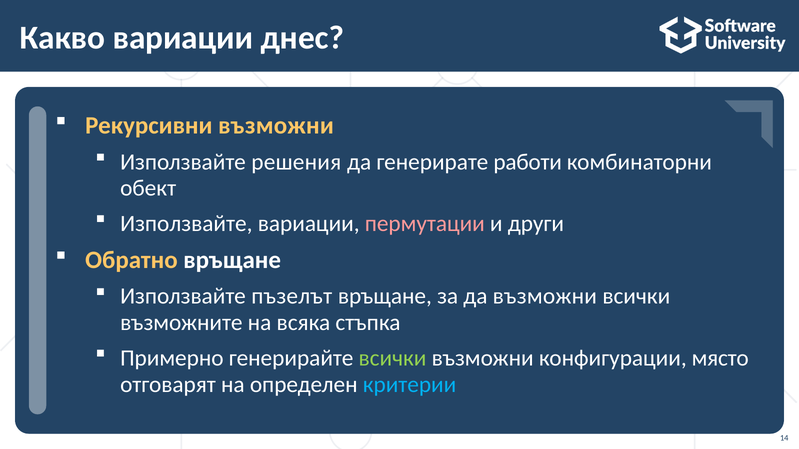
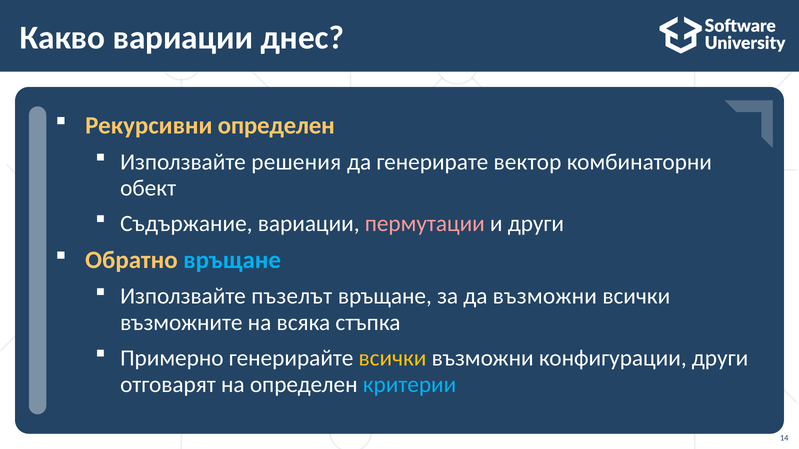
Рекурсивни възможни: възможни -> определен (276, 126)
работи: работи -> вектор (527, 162)
Използвайте: Използвайте -> Съдържание (186, 224)
връщане colour: white -> light blue (232, 260)
всички colour: light green -> yellow (392, 358)
конфигурации място: място -> други (720, 358)
